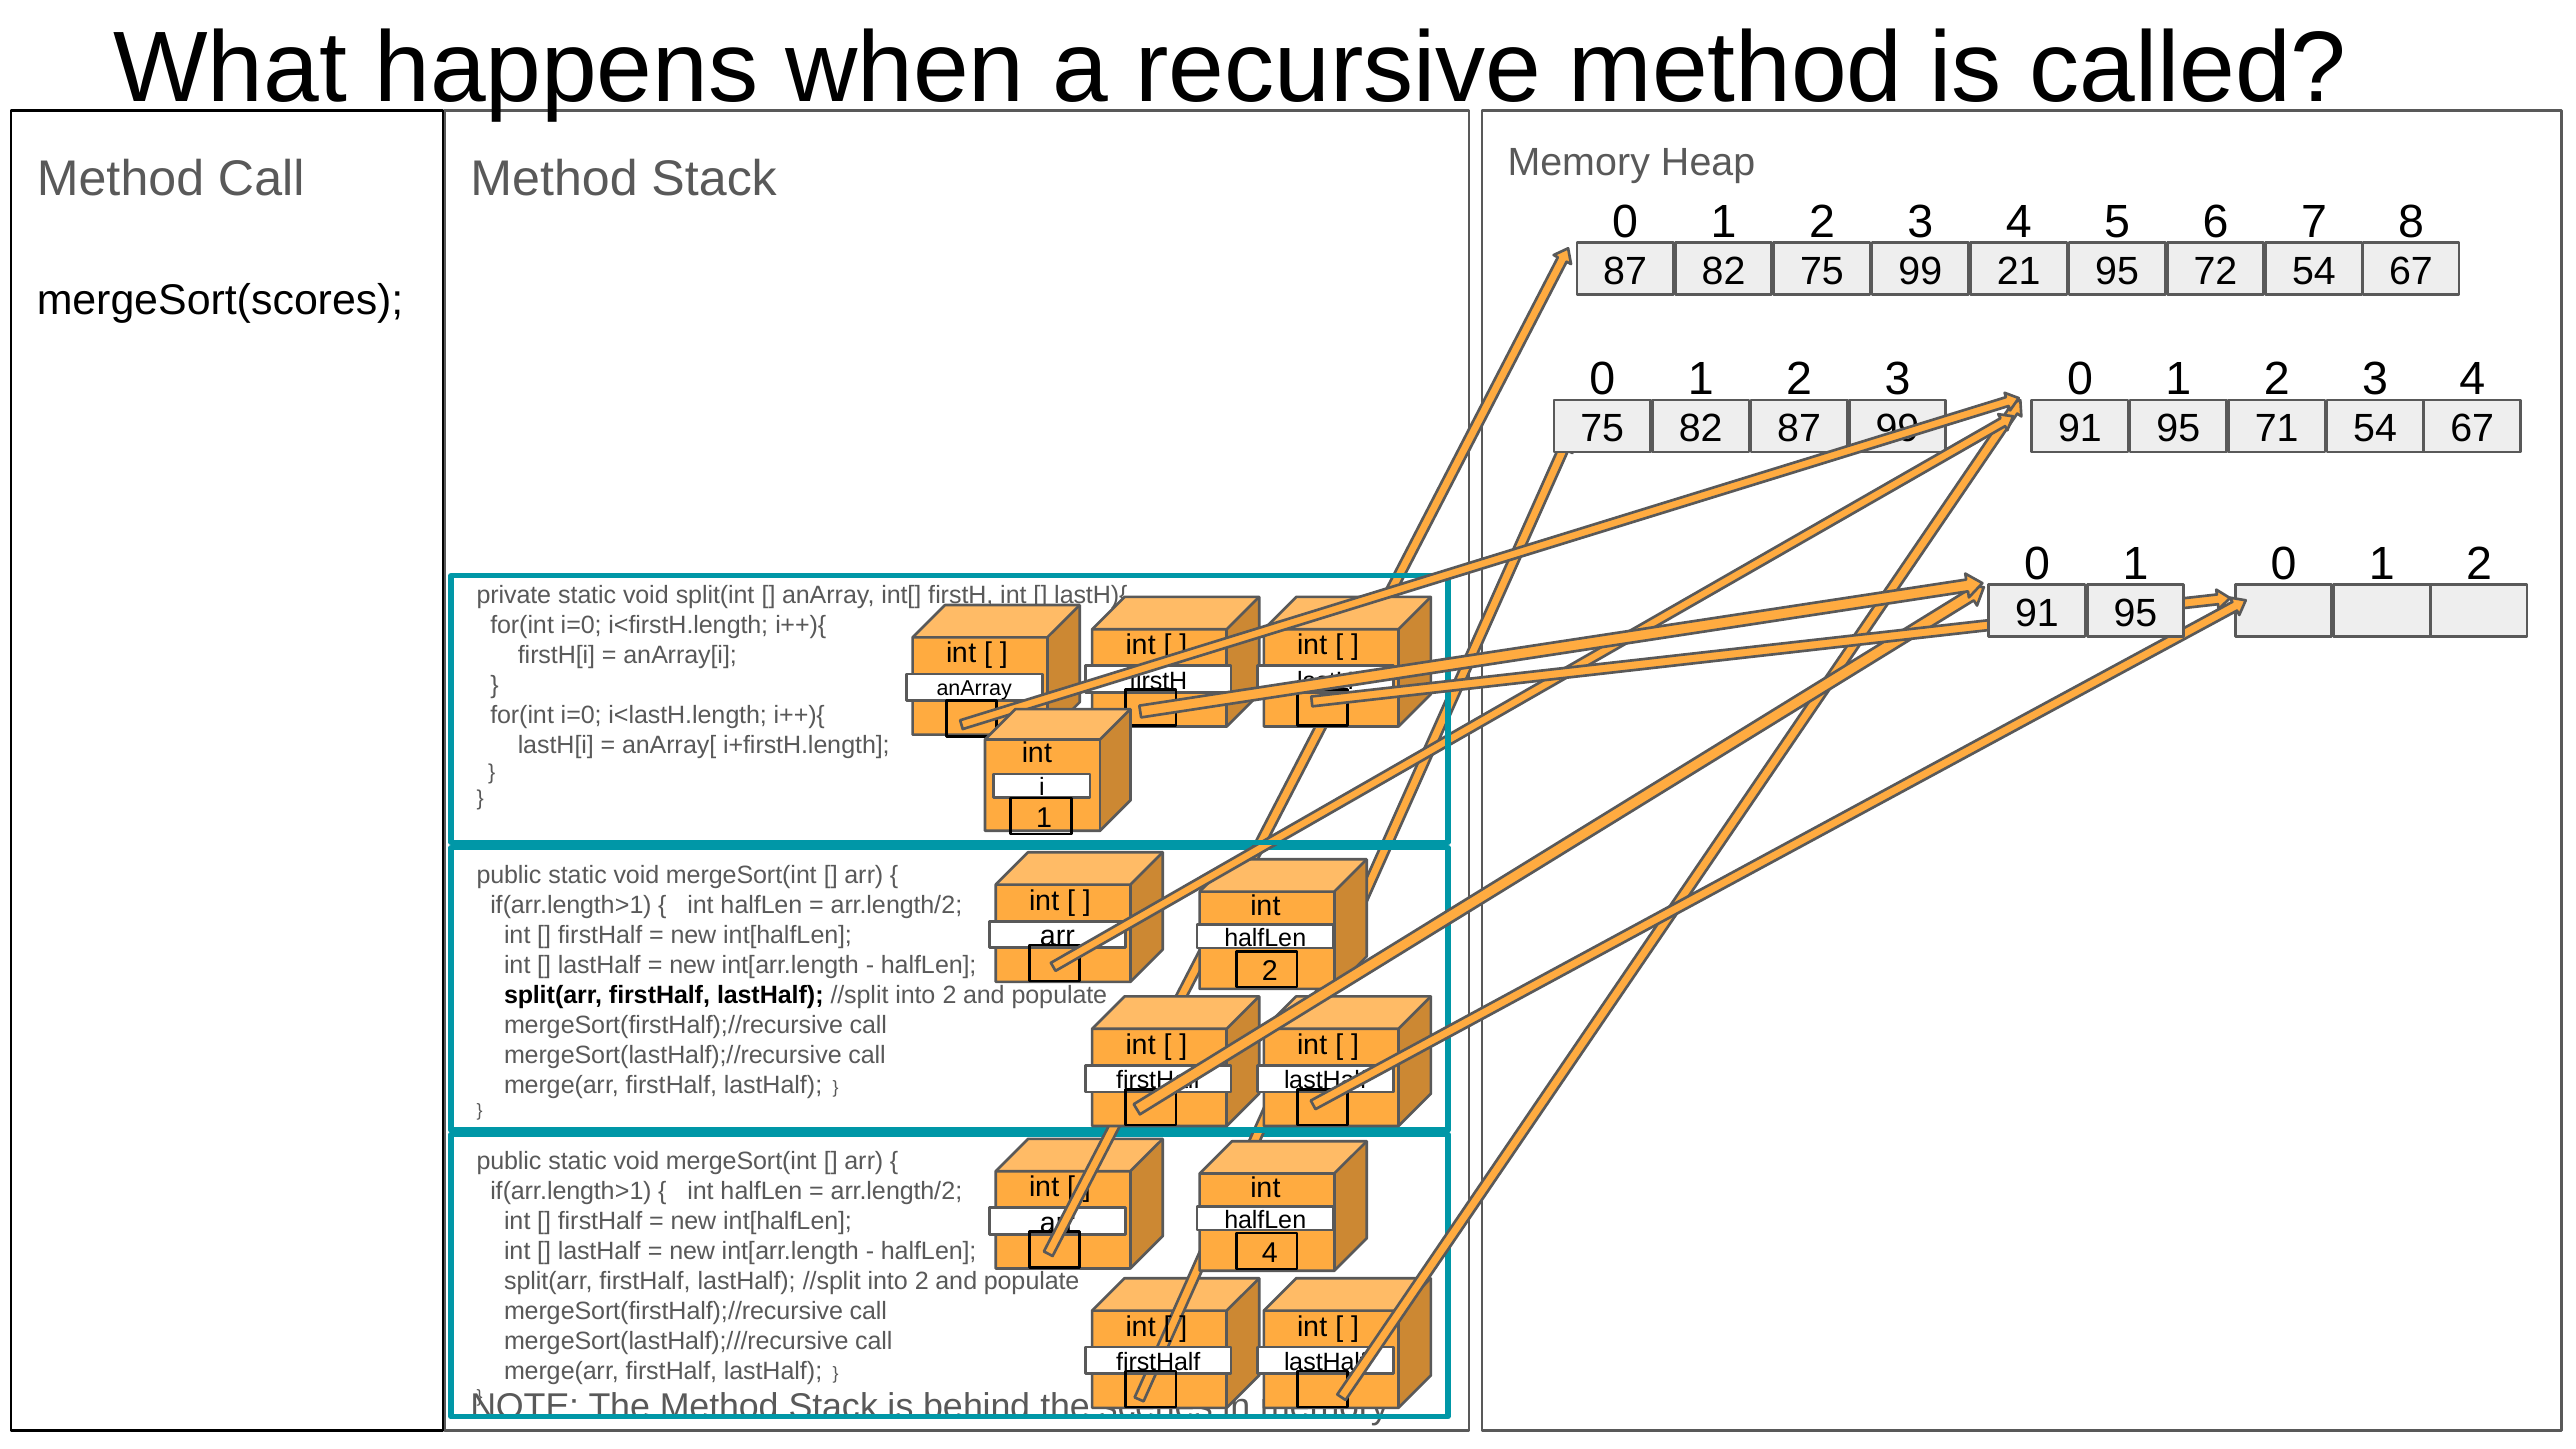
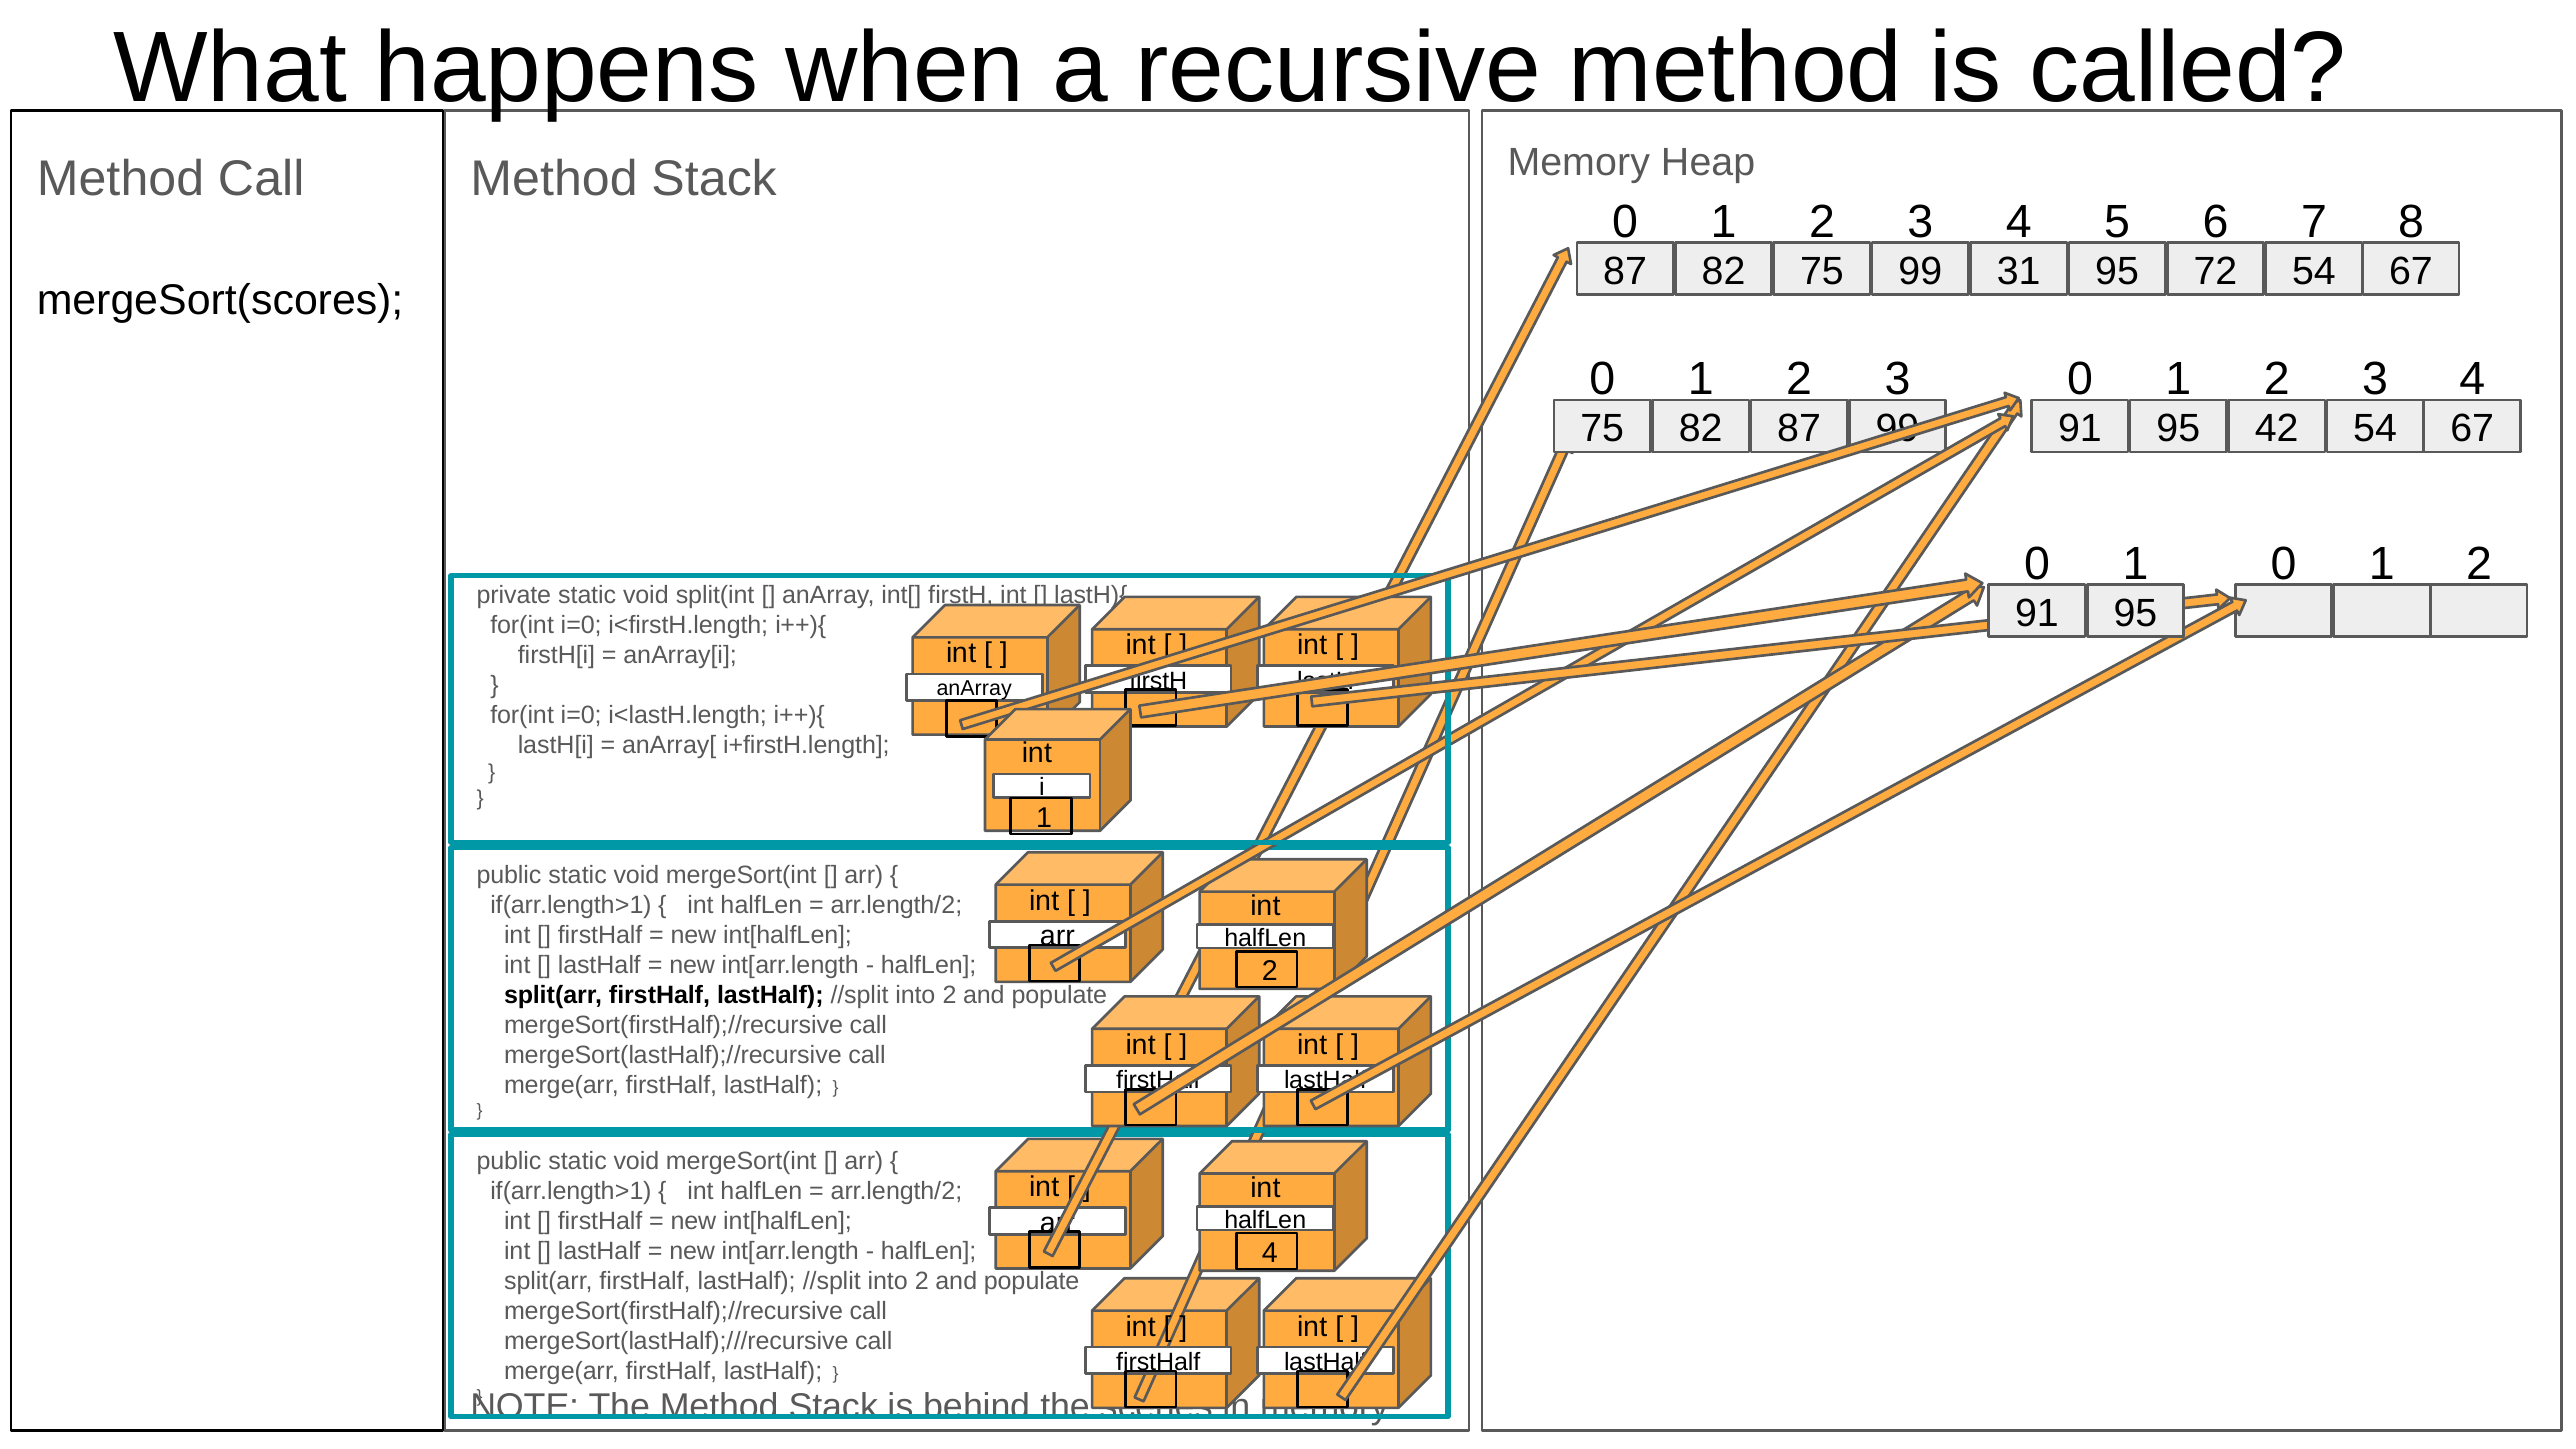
21: 21 -> 31 (2019, 271)
71: 71 -> 42 (2277, 429)
